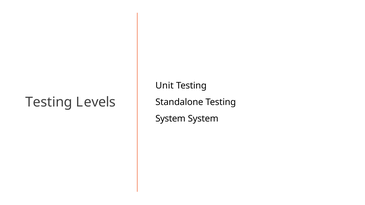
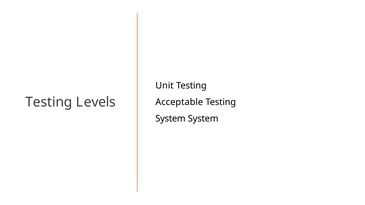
Standalone: Standalone -> Acceptable (179, 102)
